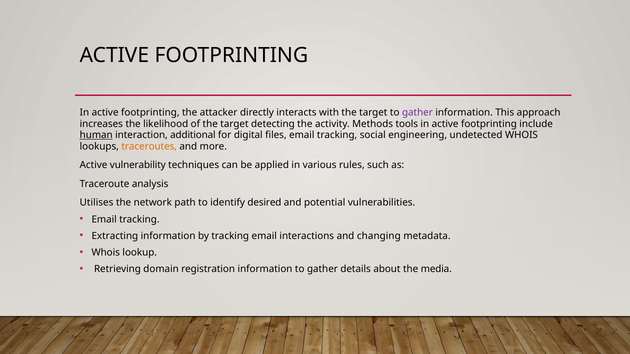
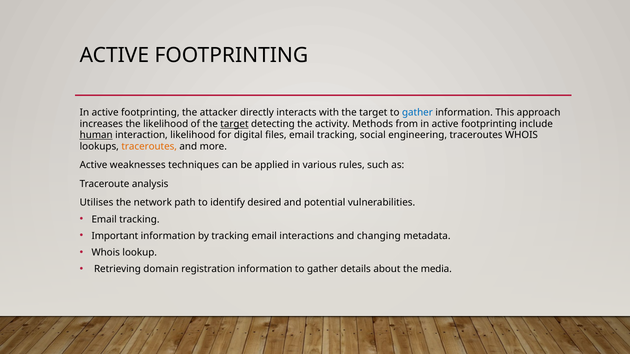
gather colour: purple -> blue (417, 113)
target underline: none -> present (234, 124)
tools: tools -> from (407, 124)
interaction additional: additional -> likelihood (193, 135)
engineering undetected: undetected -> traceroutes (476, 135)
vulnerability: vulnerability -> weaknesses (138, 165)
Extracting: Extracting -> Important (115, 236)
